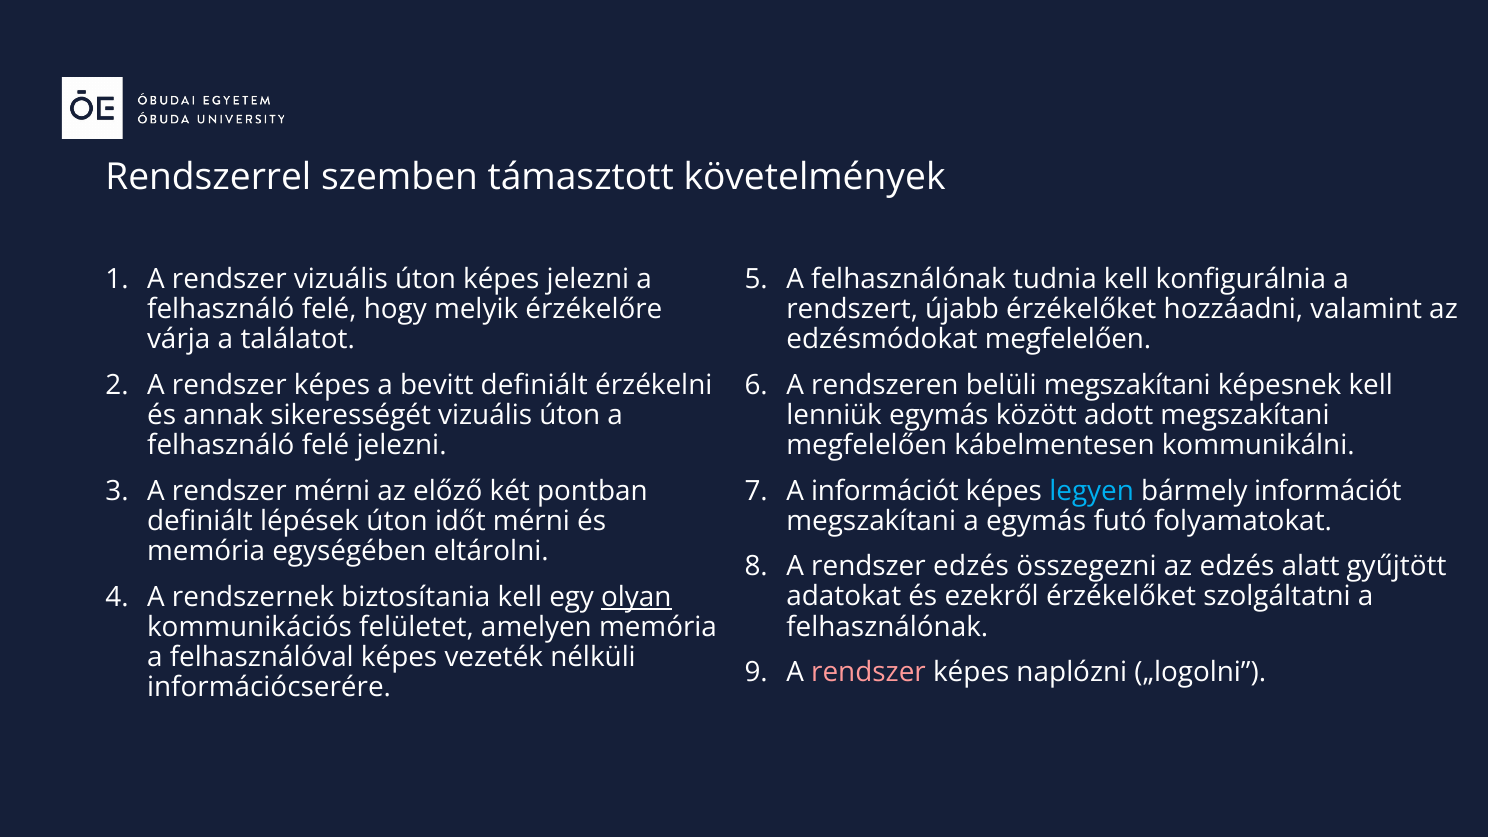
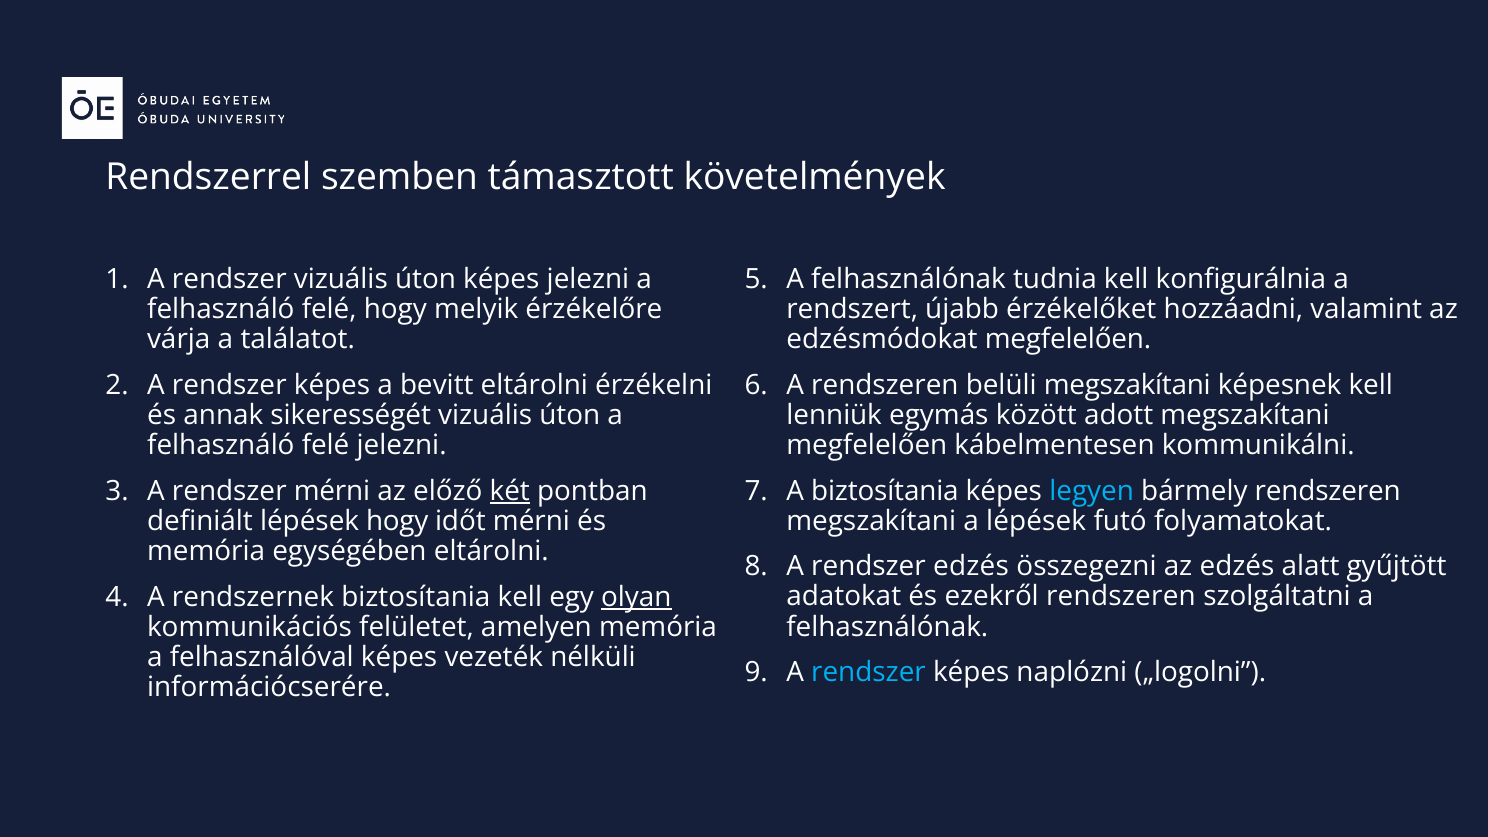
bevitt definiált: definiált -> eltárolni (534, 385)
két underline: none -> present (510, 491)
A információt: információt -> biztosítania (885, 491)
bármely információt: információt -> rendszeren (1328, 491)
lépések úton: úton -> hogy (397, 521)
a egymás: egymás -> lépések (1036, 521)
ezekről érzékelőket: érzékelőket -> rendszeren (1121, 597)
rendszer colour: pink -> light blue (868, 673)
